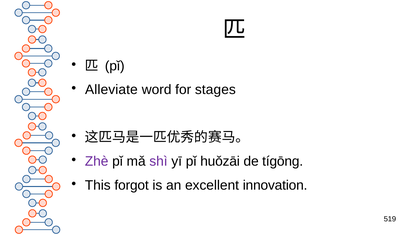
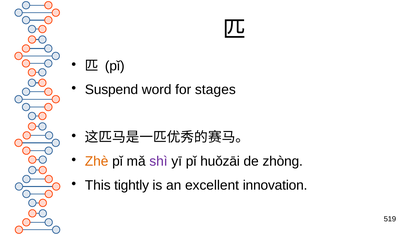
Alleviate: Alleviate -> Suspend (111, 90)
Zhè colour: purple -> orange (97, 161)
tígōng: tígōng -> zhòng (283, 161)
forgot: forgot -> tightly (132, 185)
